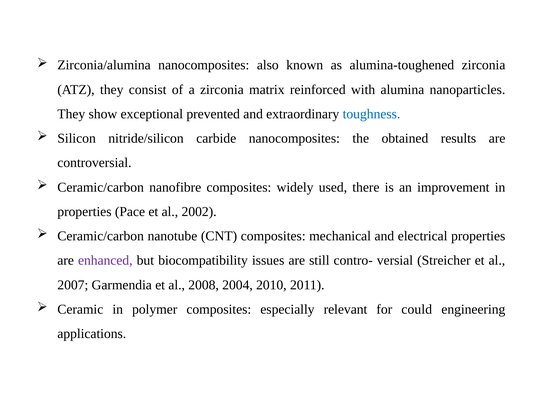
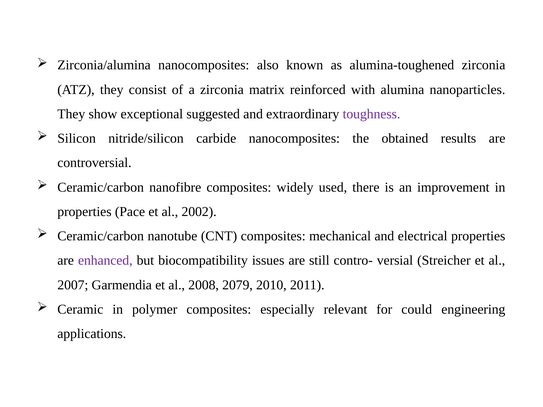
prevented: prevented -> suggested (213, 114)
toughness colour: blue -> purple (372, 114)
2004: 2004 -> 2079 (238, 285)
